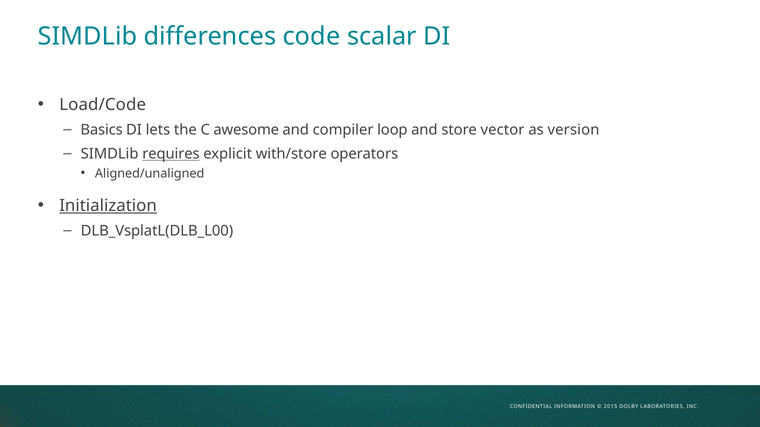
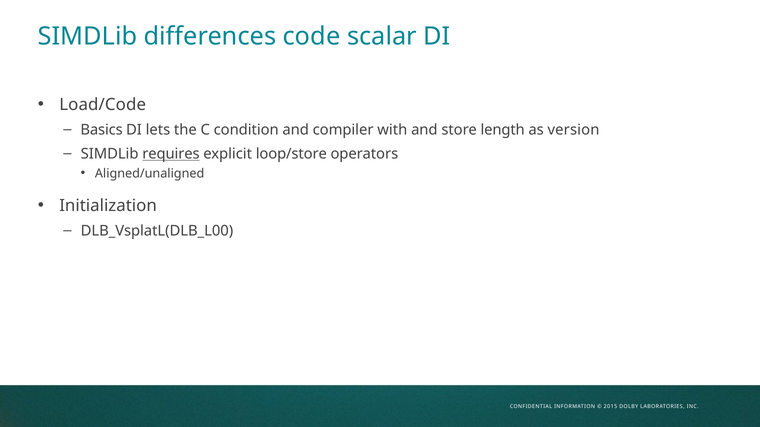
awesome: awesome -> condition (246, 130)
loop: loop -> with (392, 130)
vector: vector -> length (503, 130)
with/store: with/store -> loop/store (291, 154)
Initialization underline: present -> none (108, 206)
